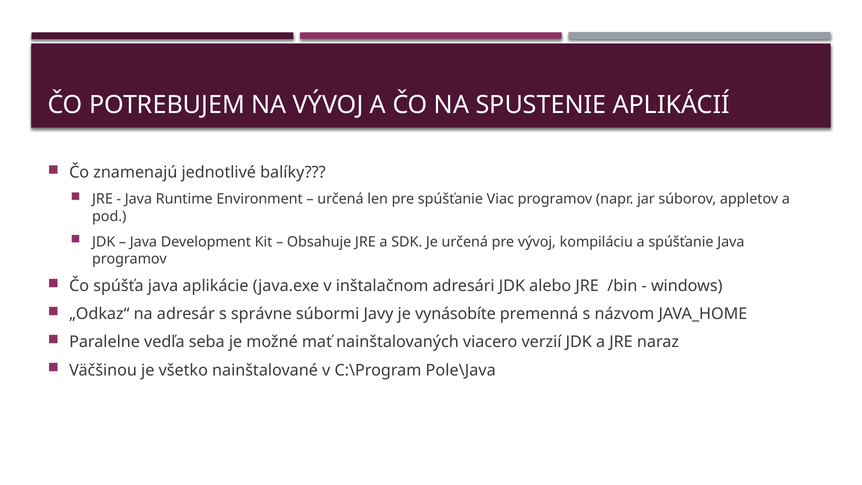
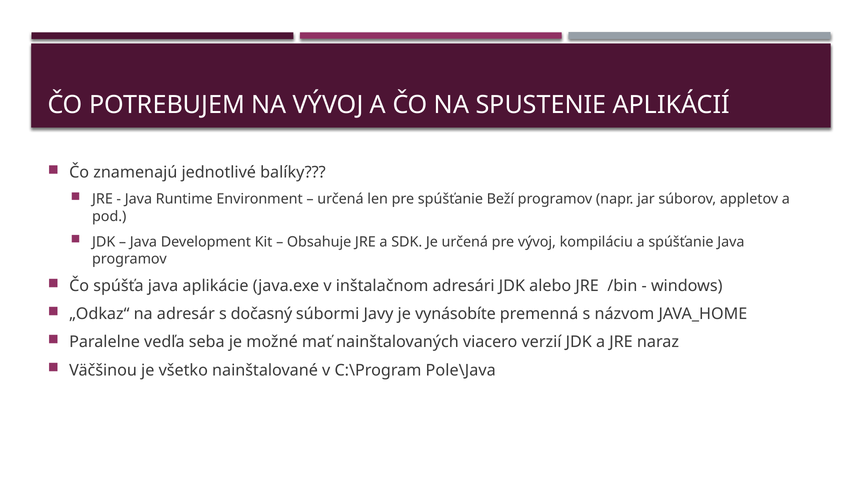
Viac: Viac -> Beží (500, 199)
správne: správne -> dočasný (261, 314)
